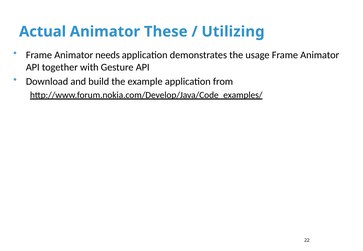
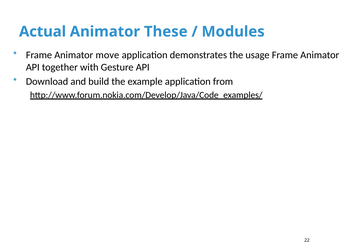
Utilizing: Utilizing -> Modules (233, 32)
needs: needs -> move (107, 55)
